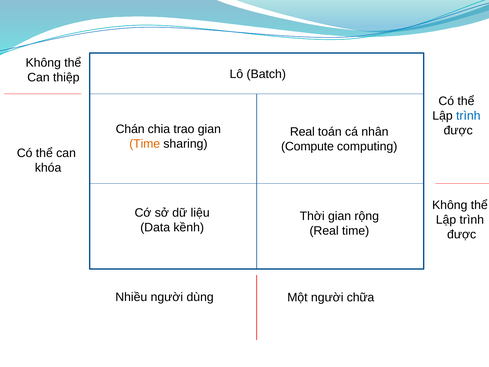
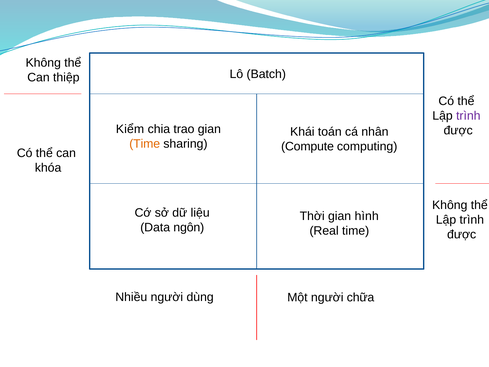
trình colour: blue -> purple (468, 116)
Chán: Chán -> Kiểm (130, 129)
Real: Real -> Khái (302, 132)
rộng: rộng -> hình (367, 216)
kềnh: kềnh -> ngôn (189, 227)
